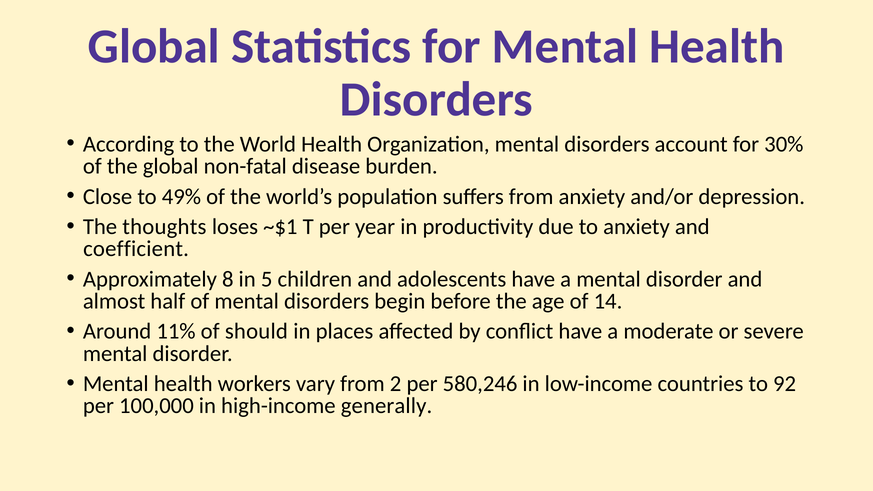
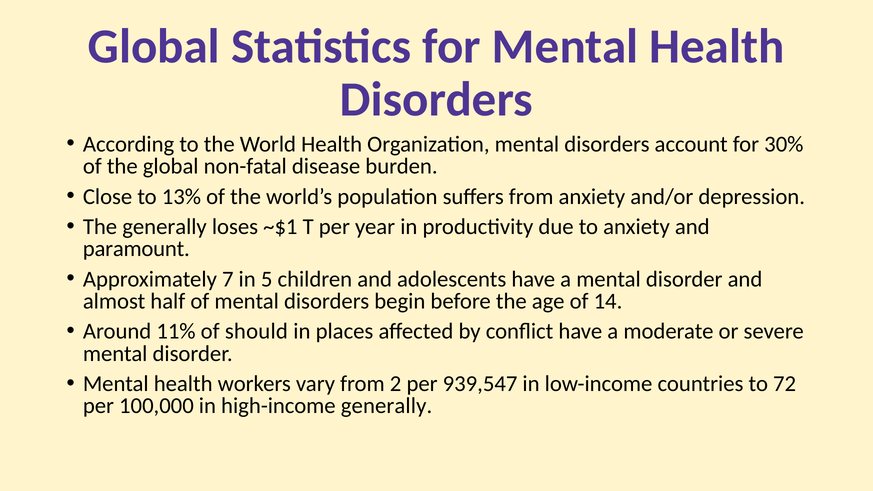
49%: 49% -> 13% (181, 197)
The thoughts: thoughts -> generally (165, 227)
coefficient: coefficient -> paramount (136, 249)
8: 8 -> 7 (228, 279)
580,246: 580,246 -> 939,547 (480, 384)
92: 92 -> 72 (785, 384)
